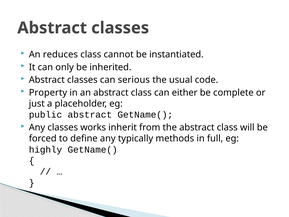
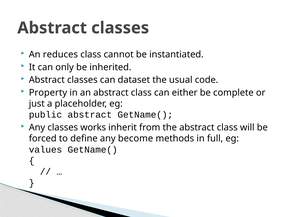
serious: serious -> dataset (134, 80)
typically: typically -> become (136, 138)
highly: highly -> values (45, 149)
